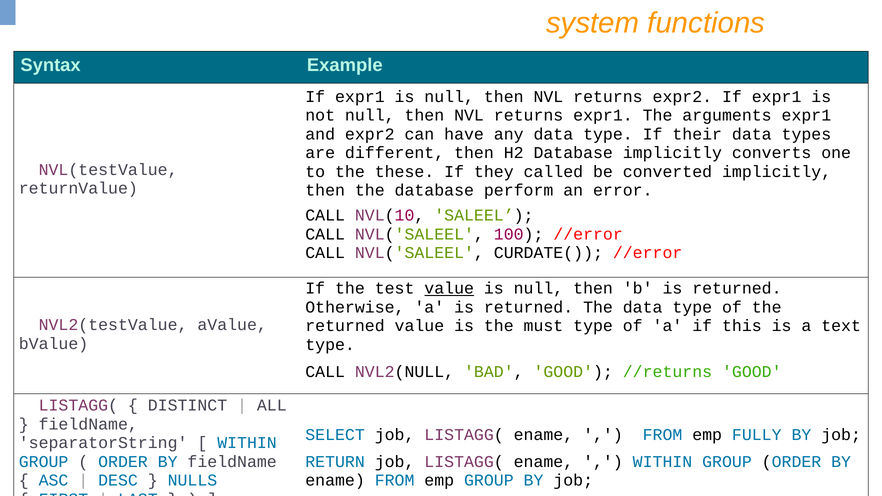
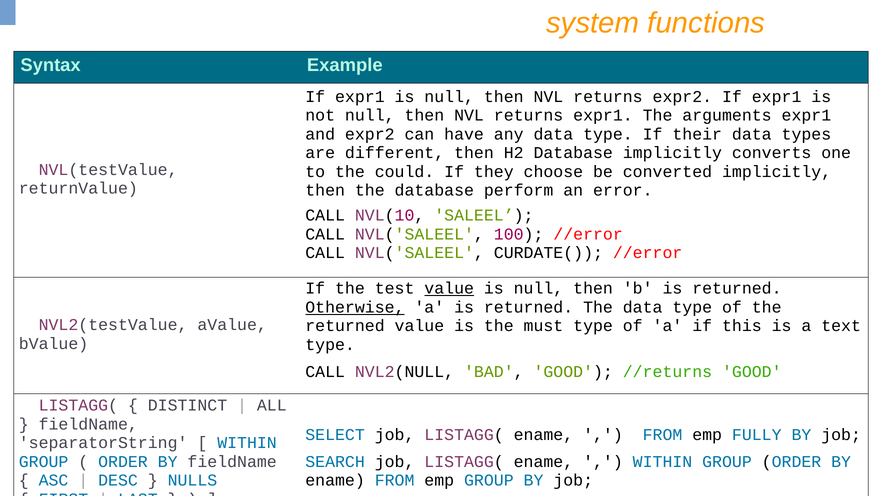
these: these -> could (405, 172)
called: called -> choose (553, 172)
Otherwise underline: none -> present (355, 307)
RETURN: RETURN -> SEARCH (335, 462)
